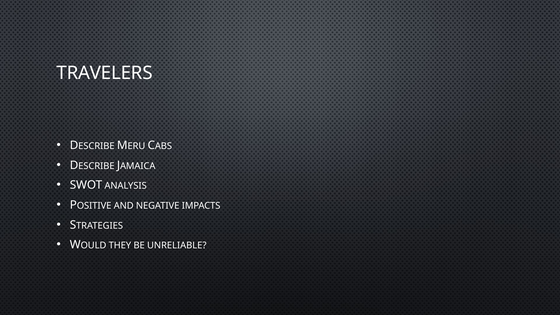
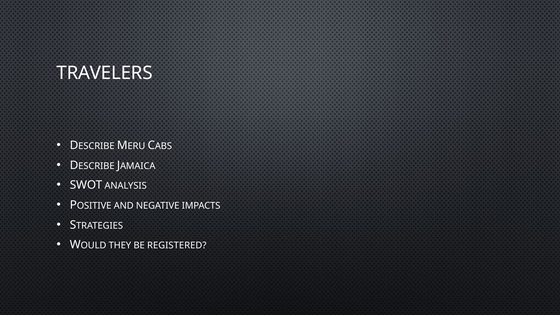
UNRELIABLE: UNRELIABLE -> REGISTERED (177, 245)
